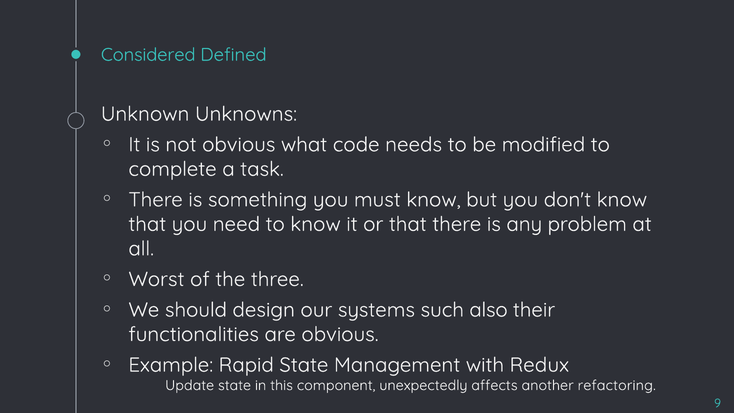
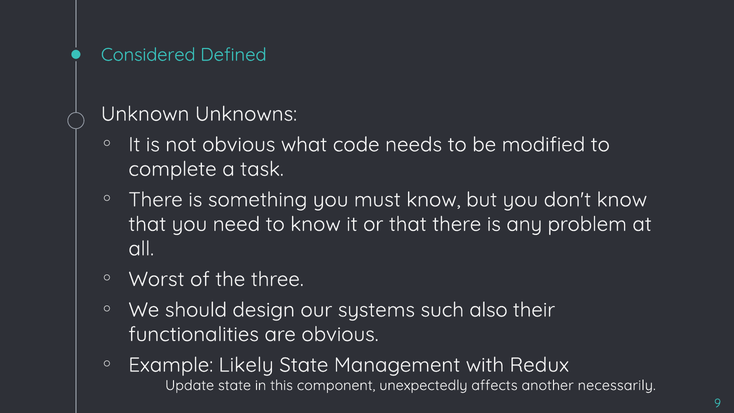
Rapid: Rapid -> Likely (246, 365)
refactoring: refactoring -> necessarily (617, 385)
